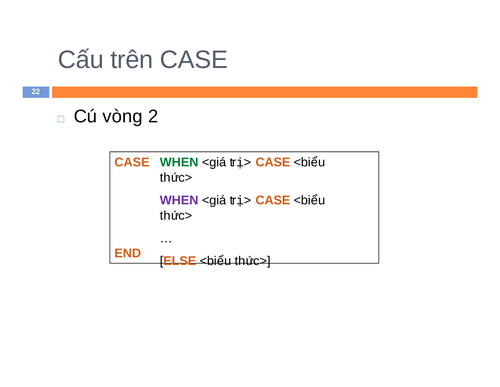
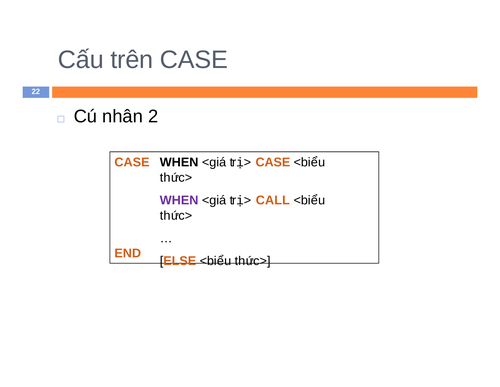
vòng: vòng -> nhân (123, 116)
WHEN colour: green -> black (179, 162)
CASE: CASE -> CALL (273, 200)
